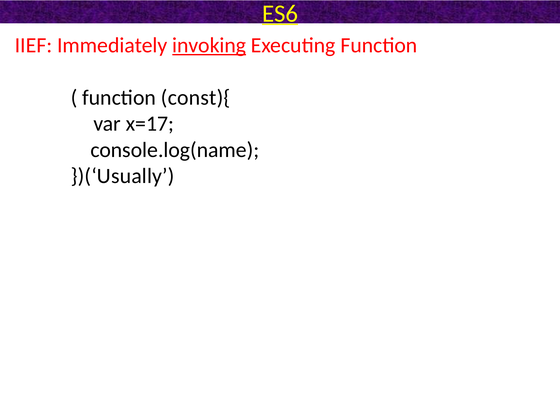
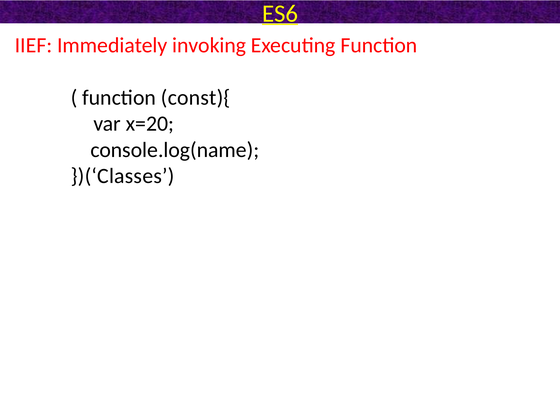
invoking underline: present -> none (209, 45)
x=17: x=17 -> x=20 (150, 124)
})(‘Usually: })(‘Usually -> })(‘Classes (123, 176)
